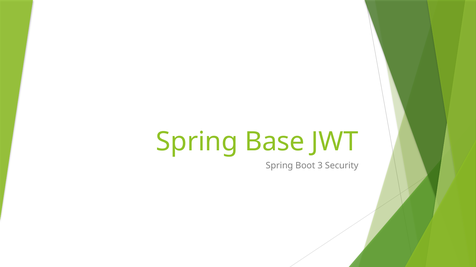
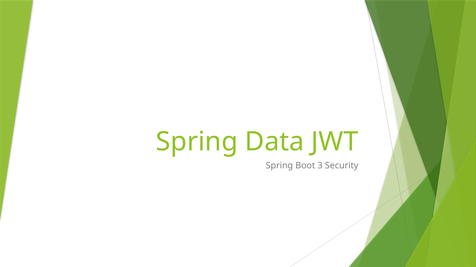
Base: Base -> Data (275, 142)
